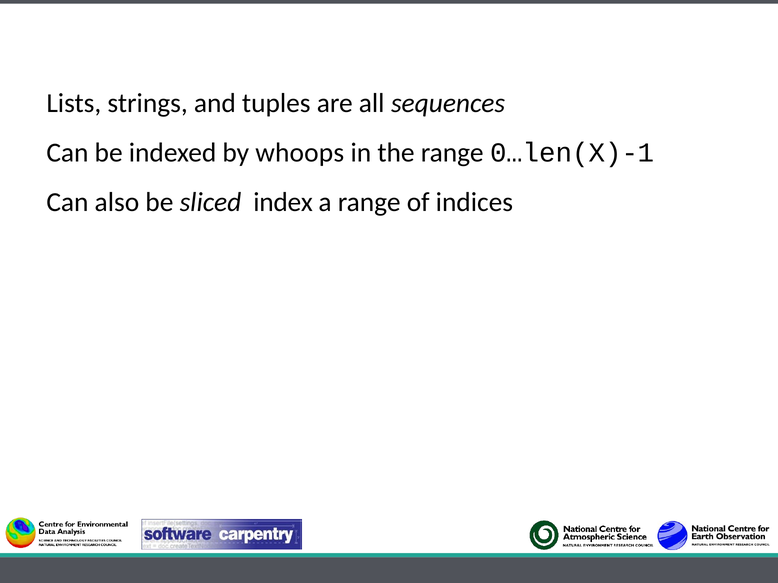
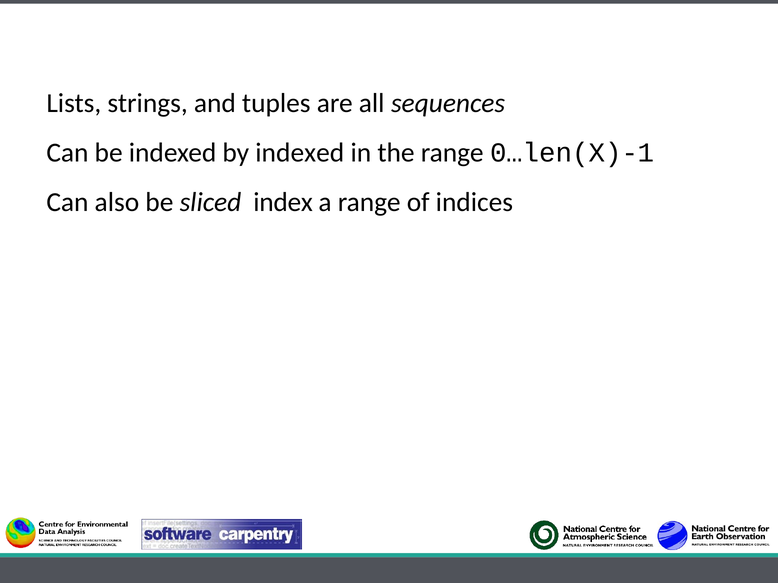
by whoops: whoops -> indexed (300, 153)
